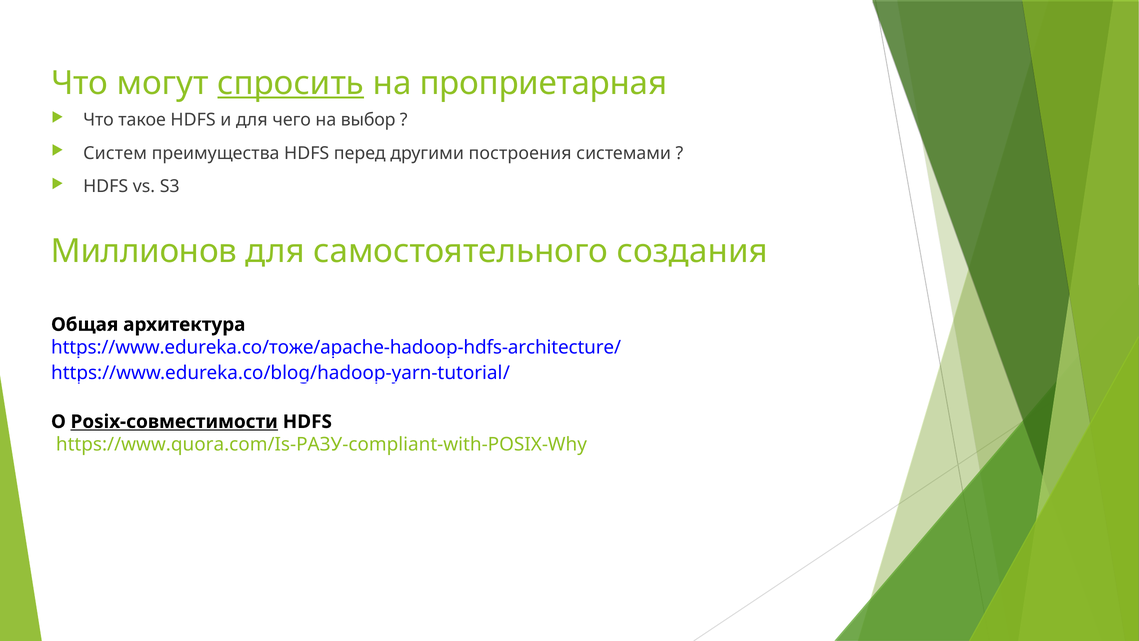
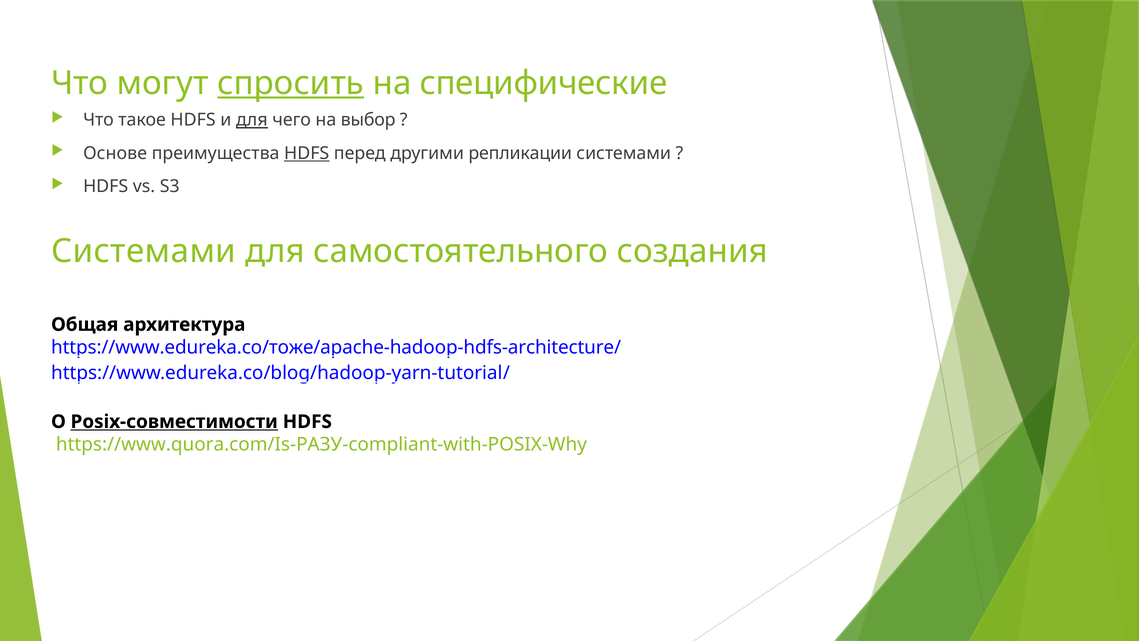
проприетарная: проприетарная -> специфические (543, 83)
для underline: none -> present (252, 120)
Систем: Систем -> Основе (115, 153)
HDFS underline: none -> present (307, 153)
построения: построения -> репликации (520, 153)
Миллионов: Миллионов -> Системами (144, 251)
